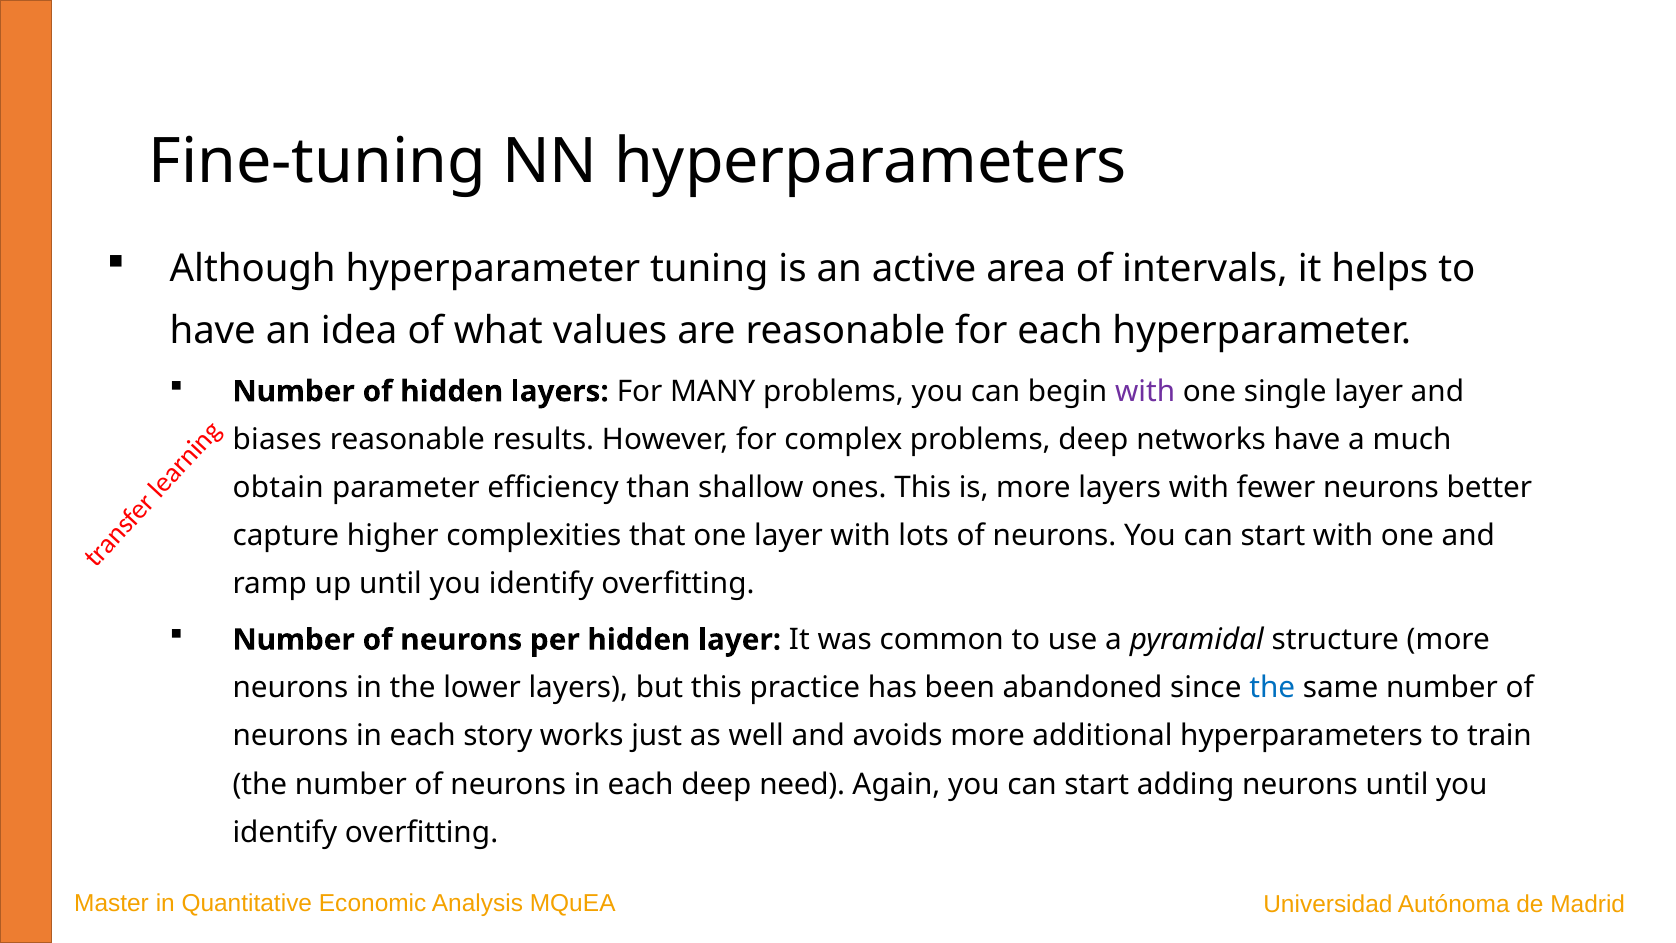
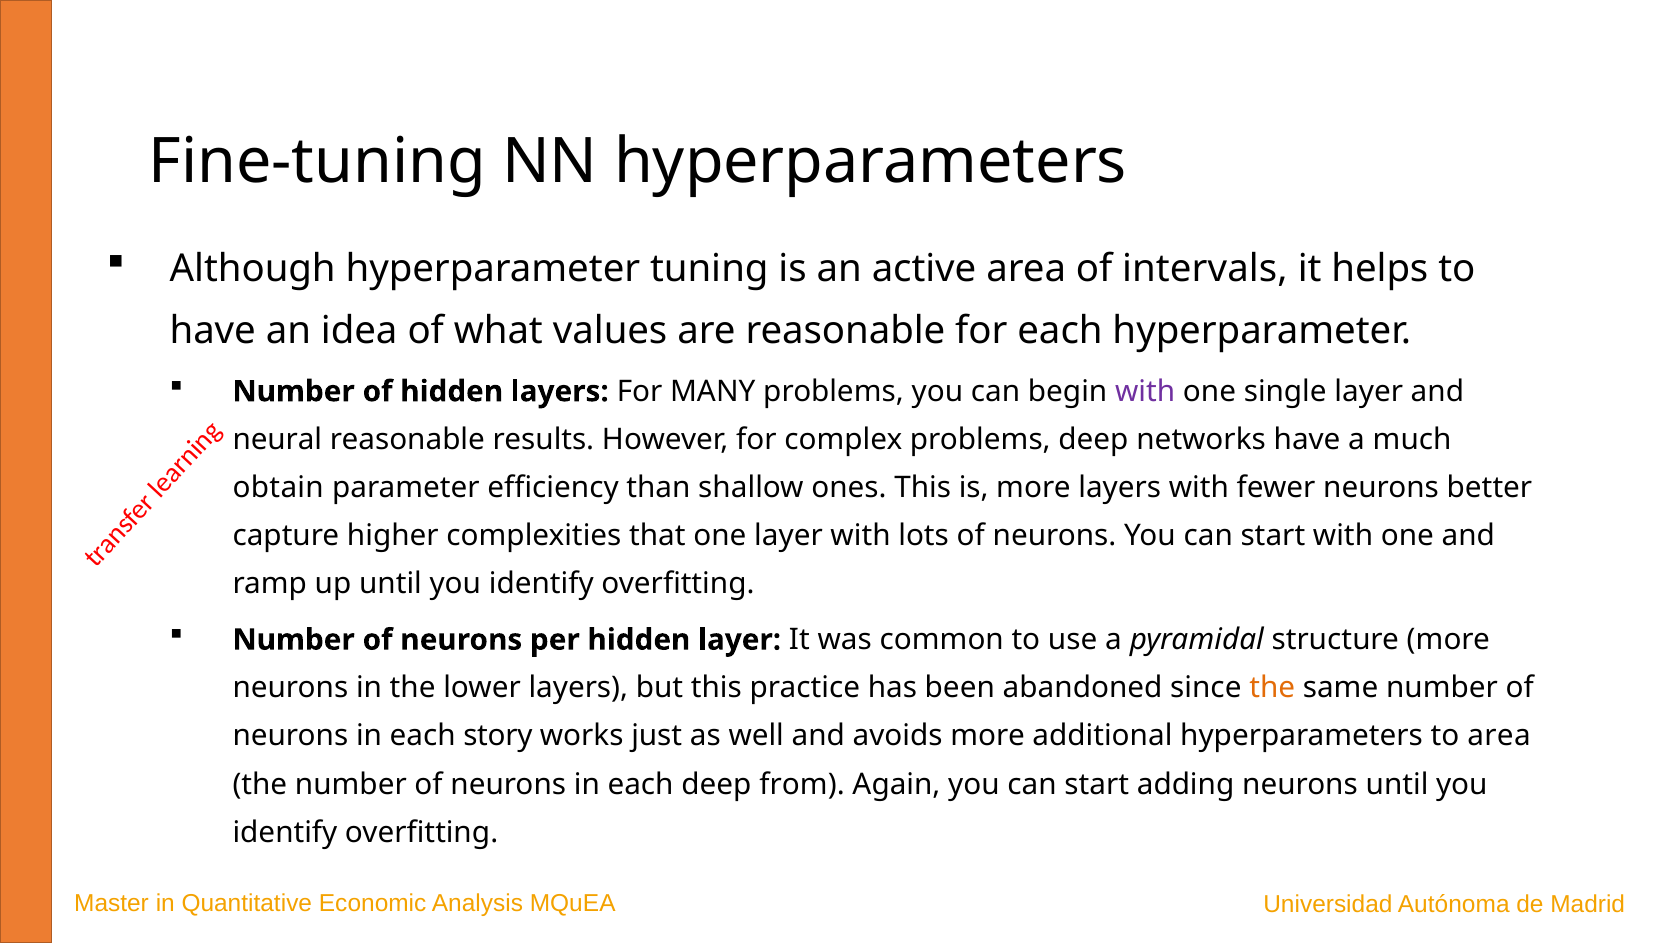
biases: biases -> neural (277, 439)
the colour: blue -> orange (1272, 688)
to train: train -> area (1499, 736)
need: need -> from (802, 784)
